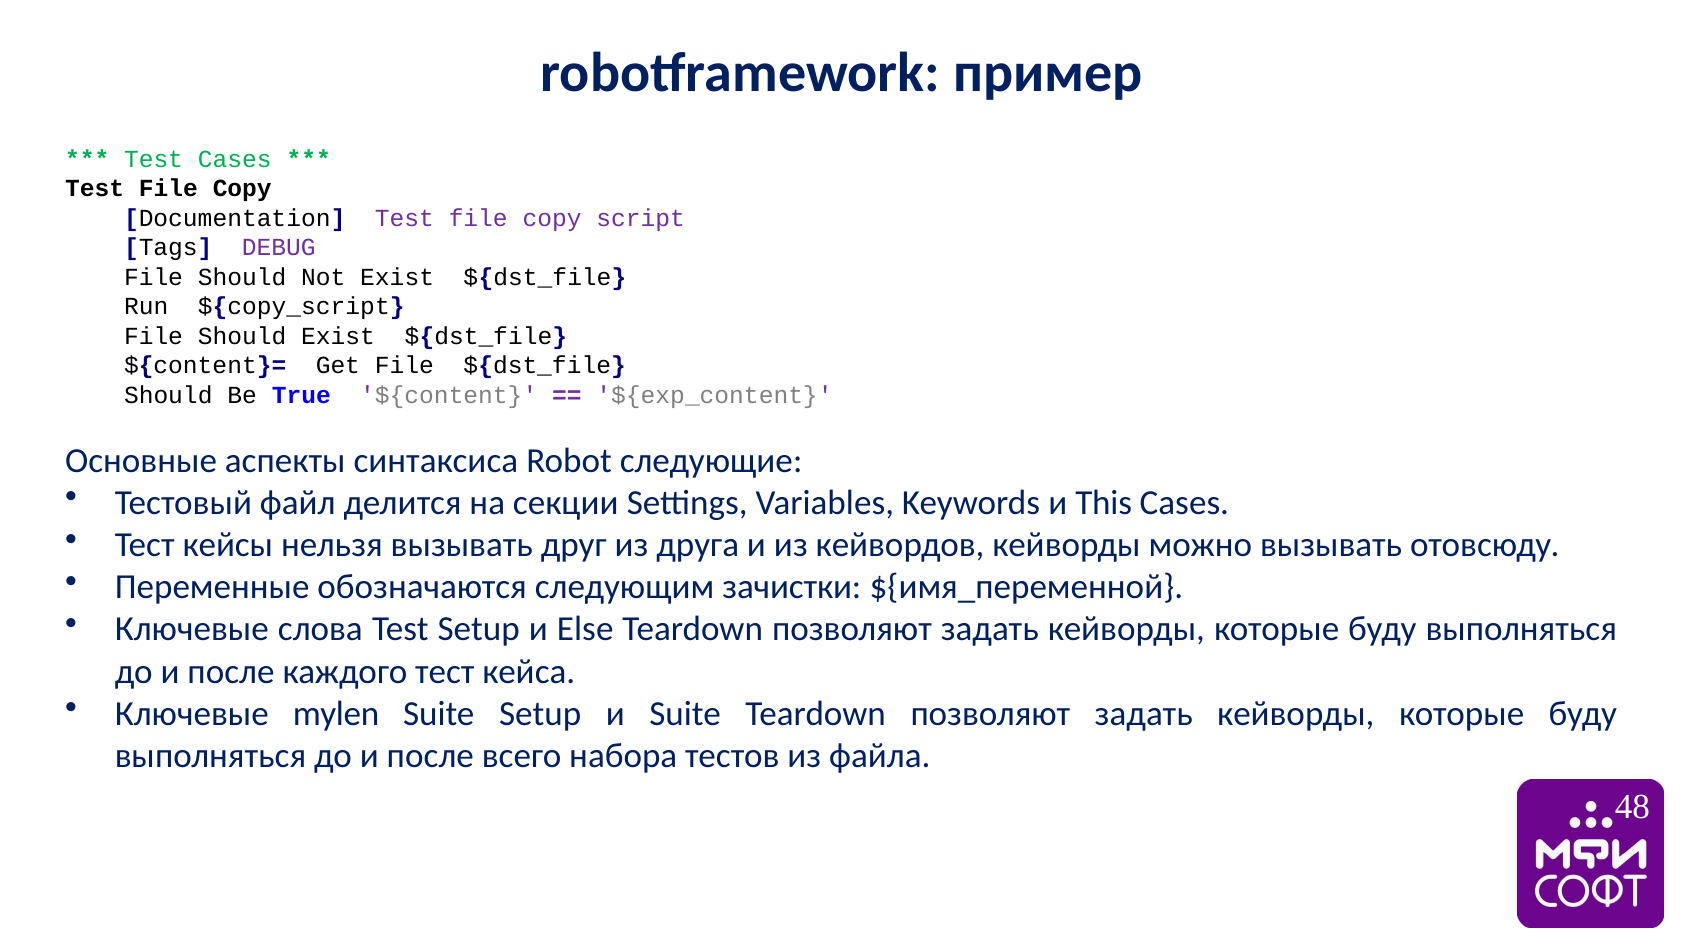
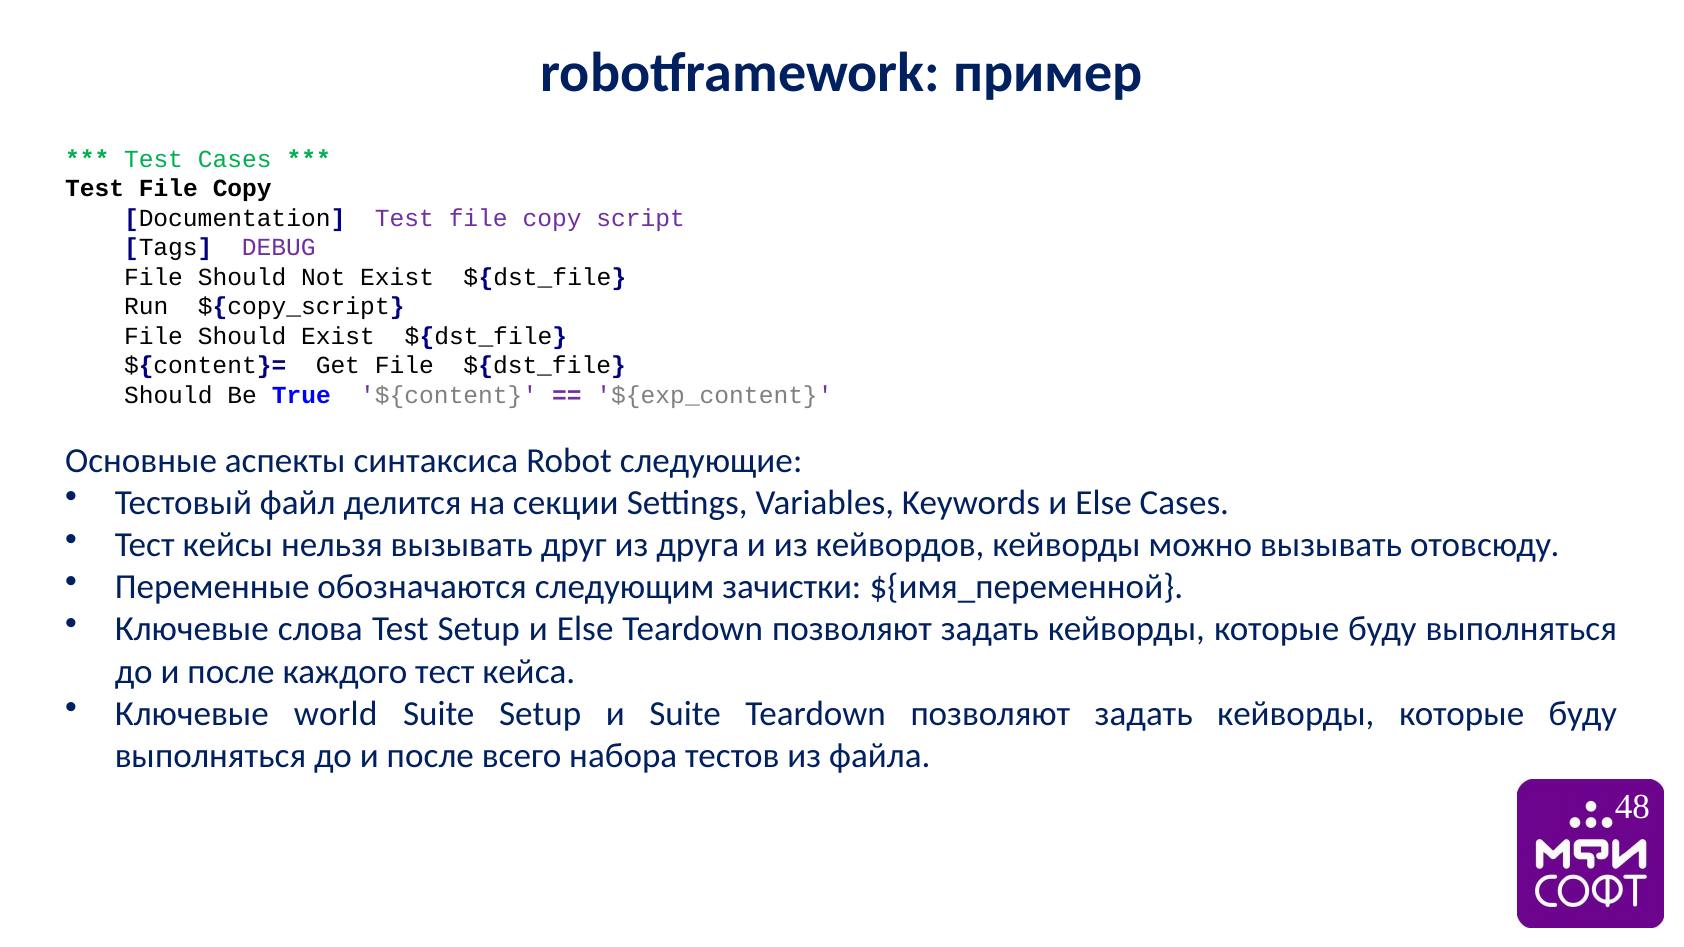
Keywords и This: This -> Else (1104, 503)
mylen: mylen -> world (336, 714)
